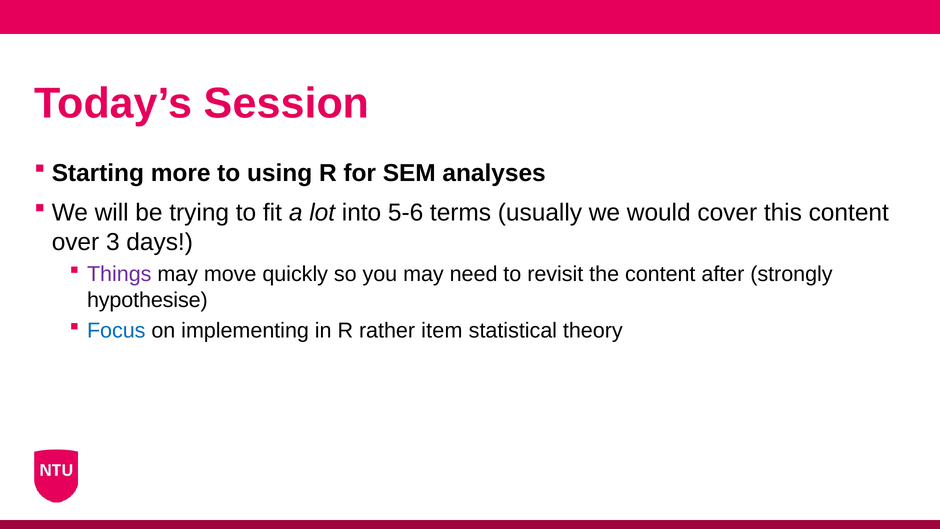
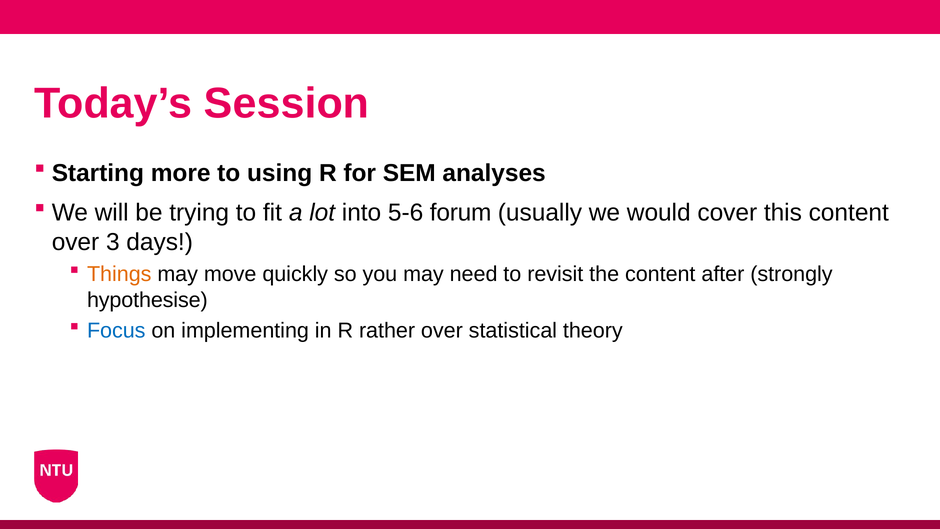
terms: terms -> forum (461, 212)
Things colour: purple -> orange (119, 274)
rather item: item -> over (442, 331)
